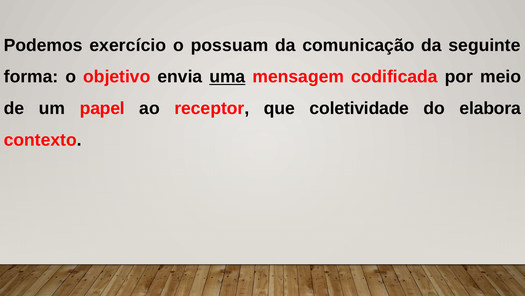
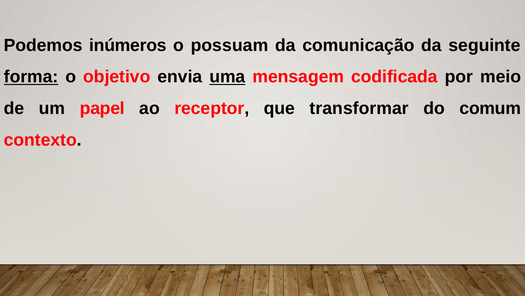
exercício: exercício -> inúmeros (128, 45)
forma underline: none -> present (31, 77)
coletividade: coletividade -> transformar (359, 108)
elabora: elabora -> comum (490, 108)
